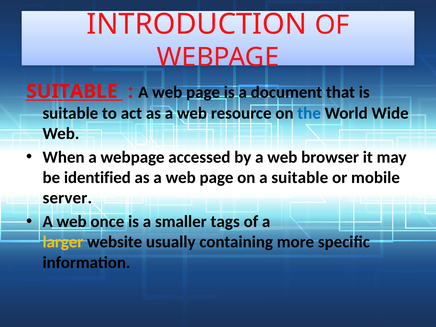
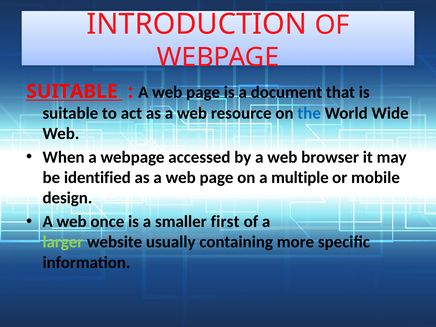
a suitable: suitable -> multiple (300, 178)
server: server -> design (67, 198)
tags: tags -> first (225, 222)
larger colour: yellow -> light green (63, 242)
